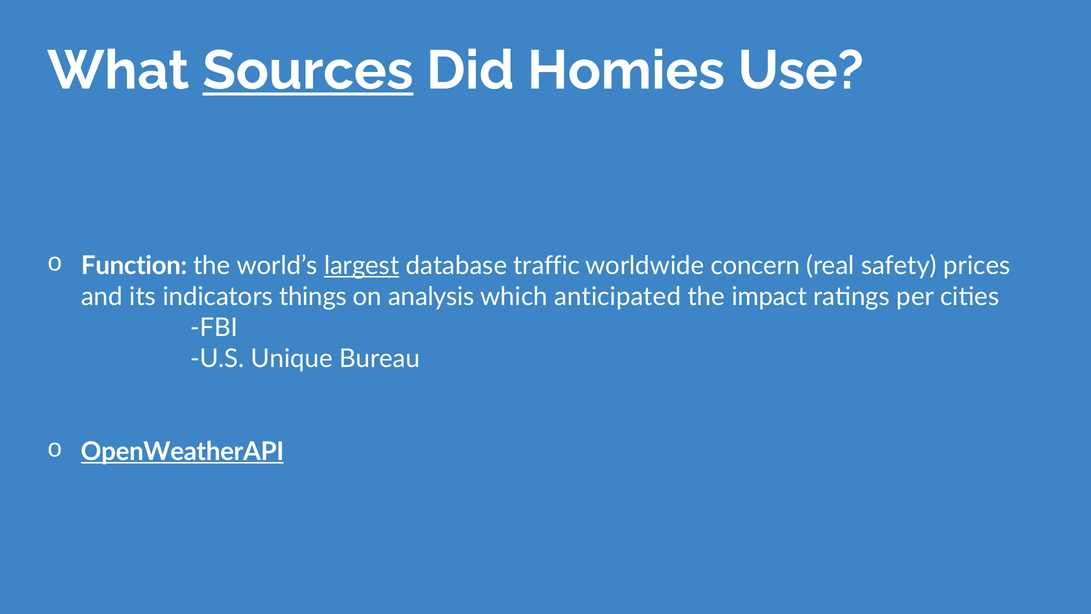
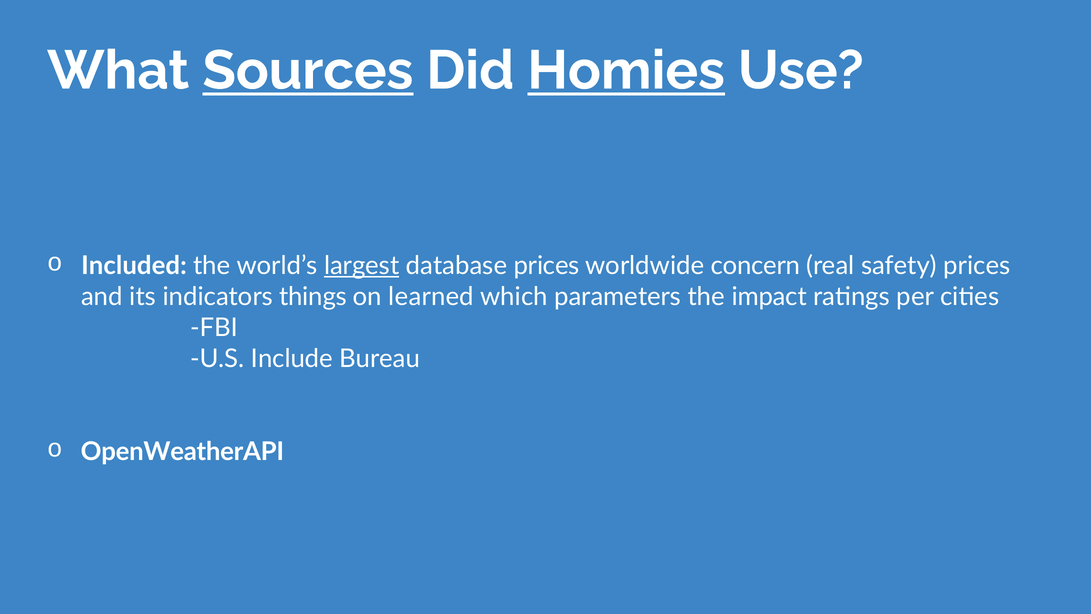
Homies underline: none -> present (626, 71)
Function: Function -> Included (134, 266)
database traffic: traffic -> prices (547, 266)
analysis: analysis -> learned (431, 297)
anticipated: anticipated -> parameters (618, 297)
Unique: Unique -> Include (292, 359)
OpenWeatherAPI underline: present -> none (182, 451)
